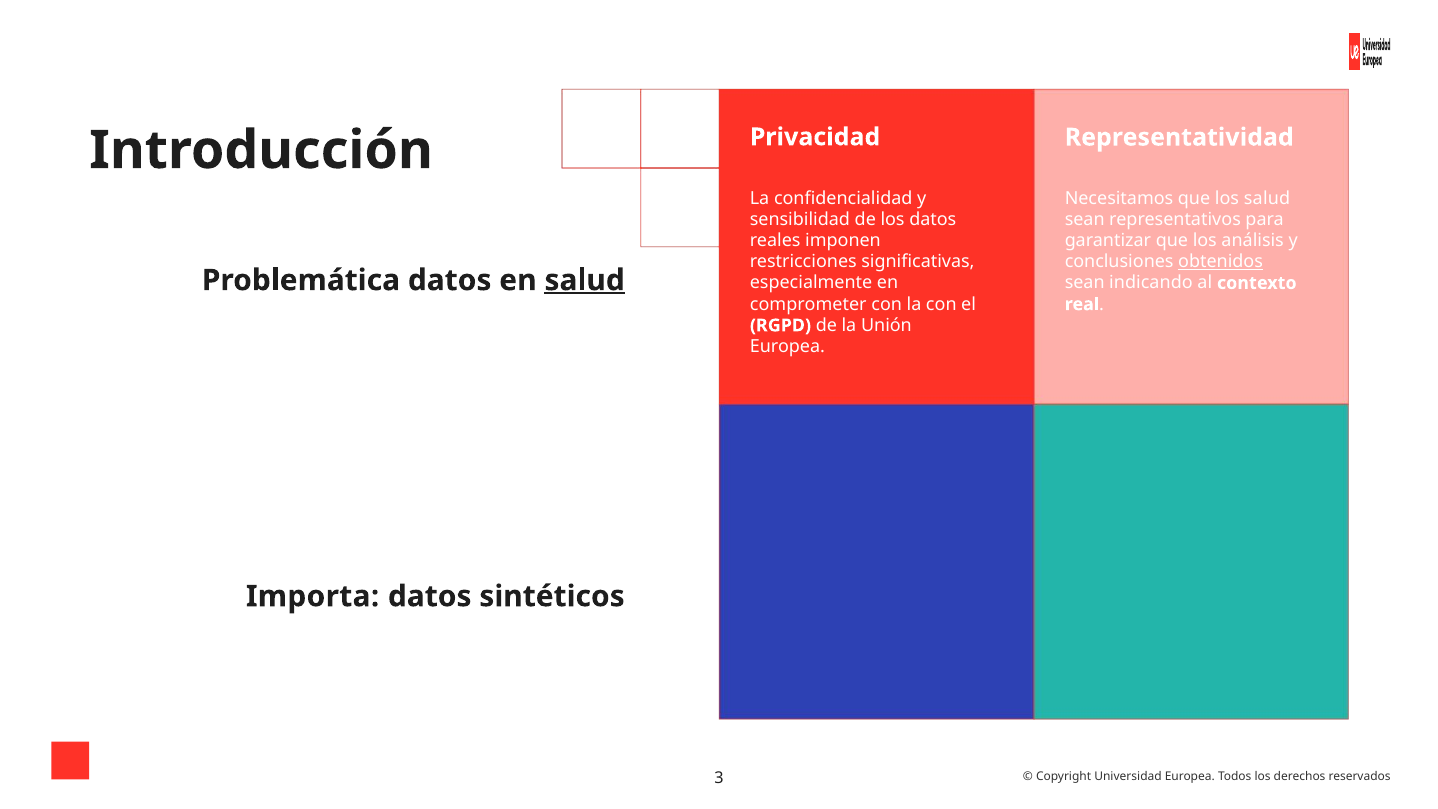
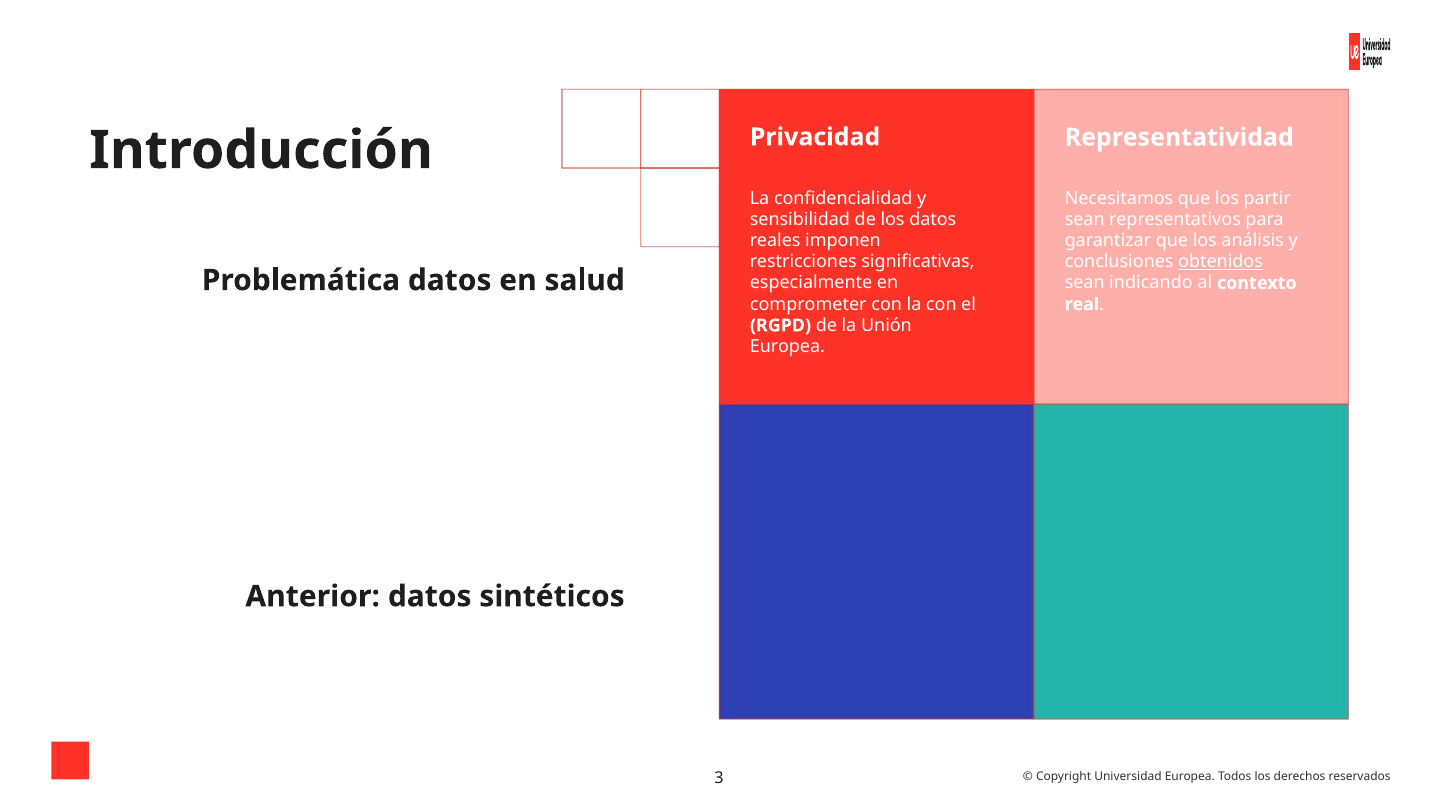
los salud: salud -> partir (1267, 198)
salud underline: present -> none (585, 280)
Importa: Importa -> Anterior (313, 596)
